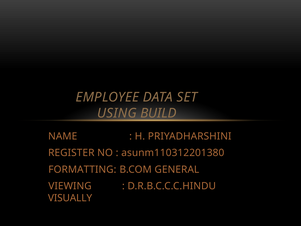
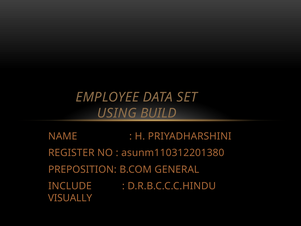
FORMATTING: FORMATTING -> PREPOSITION (82, 169)
VIEWING: VIEWING -> INCLUDE (70, 186)
